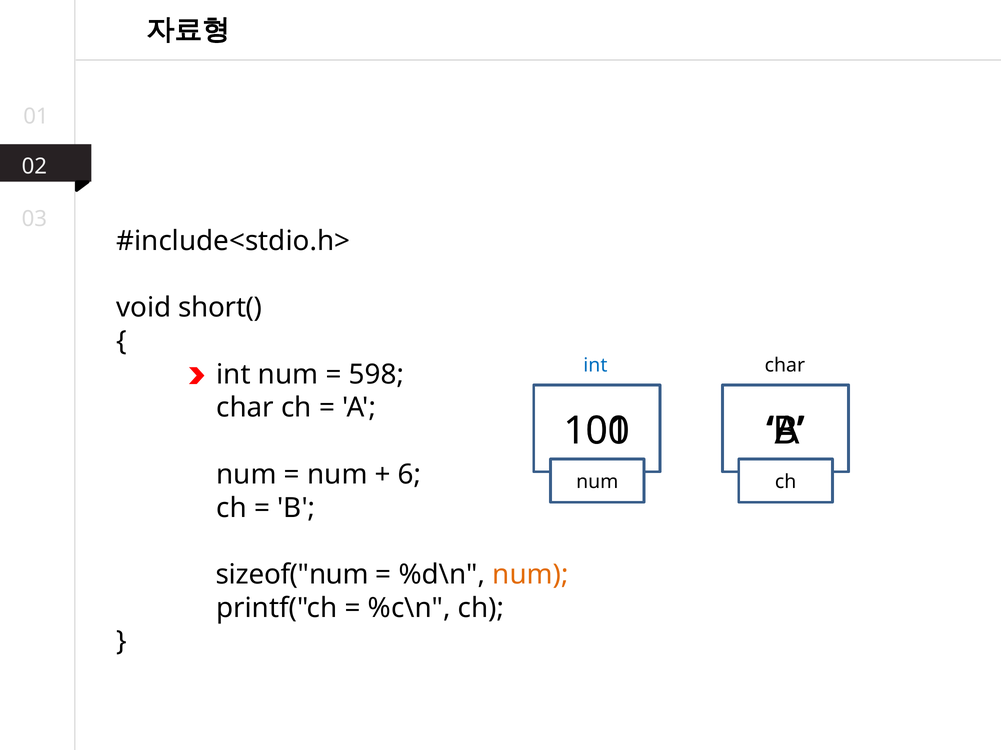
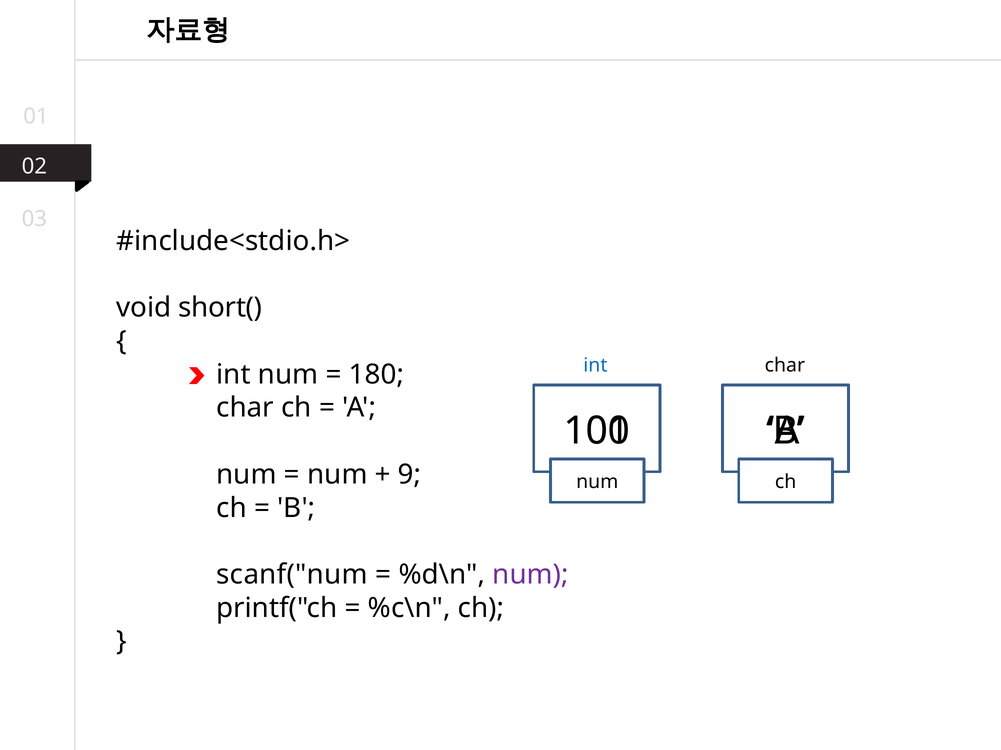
598: 598 -> 180 (376, 375)
6: 6 -> 9 (410, 475)
sizeof("num: sizeof("num -> scanf("num (292, 575)
num colour: orange -> purple (530, 575)
